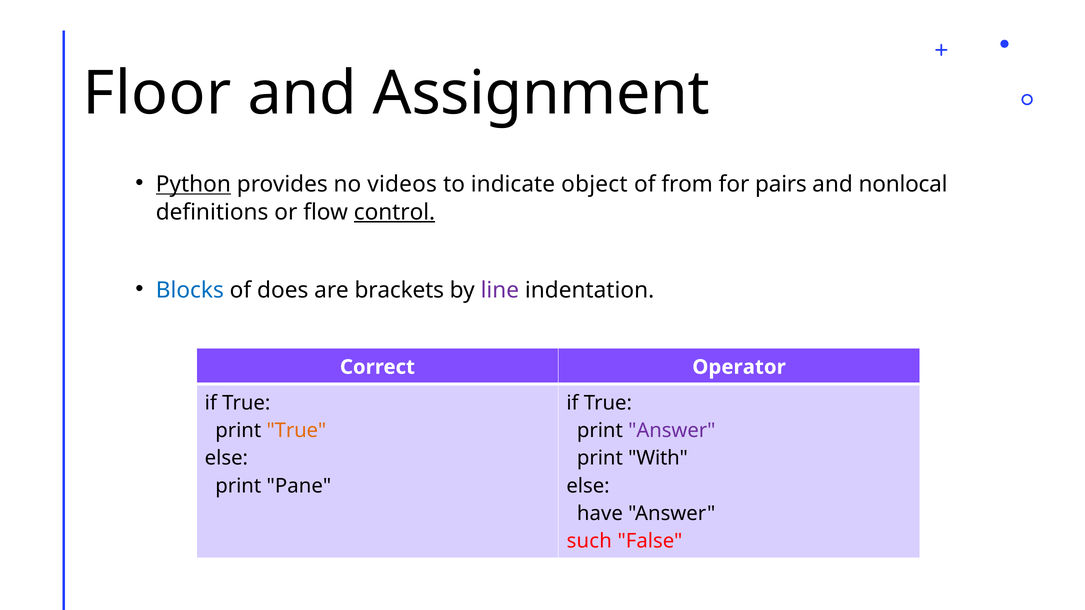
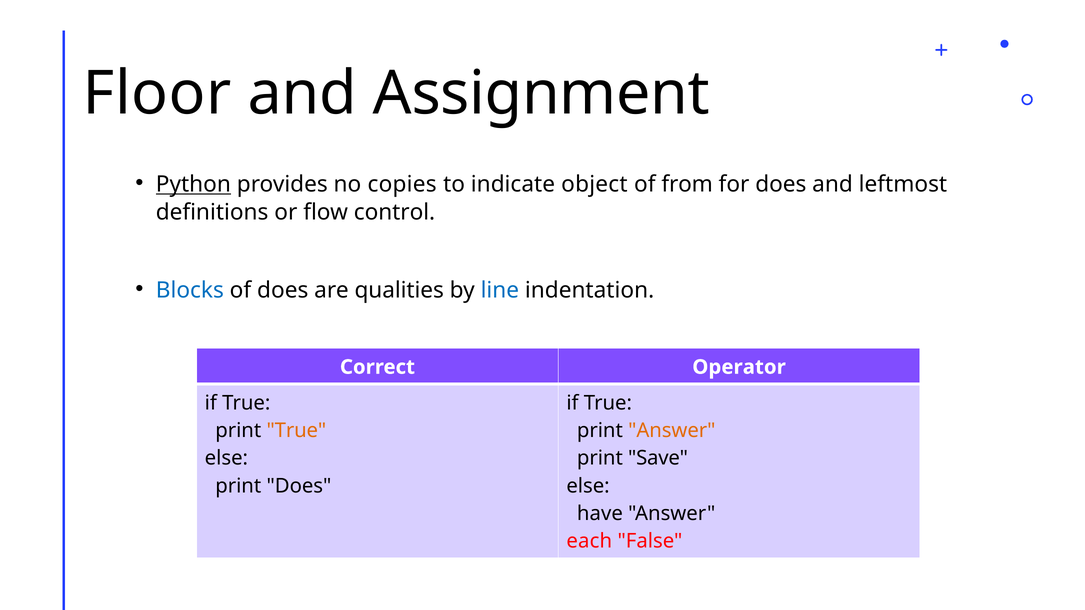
videos: videos -> copies (402, 184)
for pairs: pairs -> does (781, 184)
nonlocal: nonlocal -> leftmost (903, 184)
control underline: present -> none (394, 212)
brackets: brackets -> qualities (399, 291)
line colour: purple -> blue (500, 291)
Answer colour: purple -> orange (672, 431)
With: With -> Save (658, 458)
print Pane: Pane -> Does (299, 486)
such: such -> each (589, 542)
